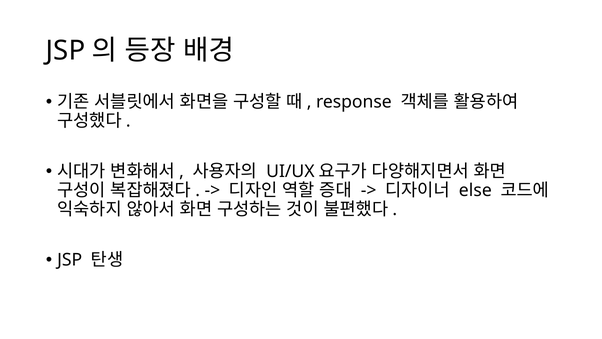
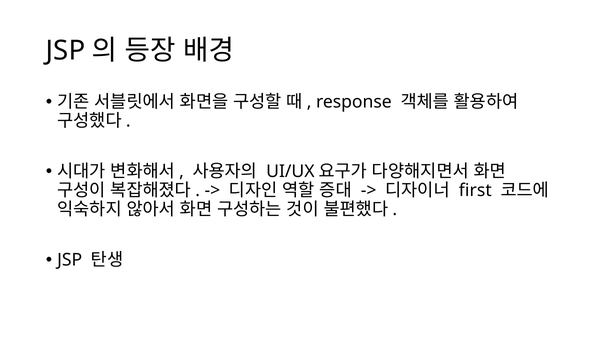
else: else -> first (475, 190)
